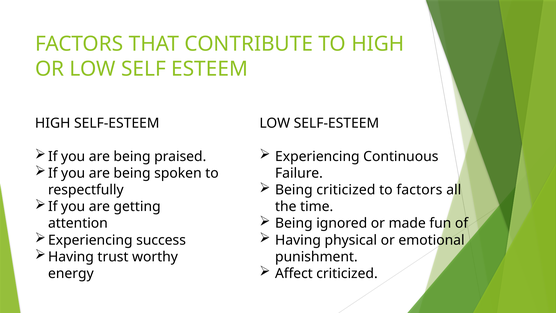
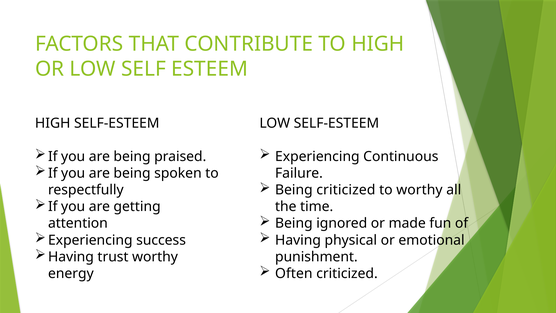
to factors: factors -> worthy (419, 190)
Affect: Affect -> Often (294, 273)
